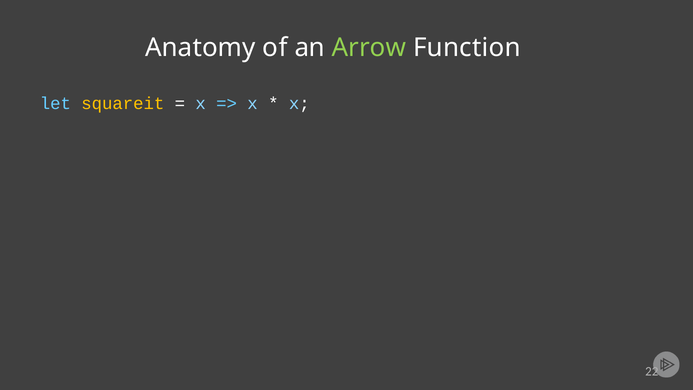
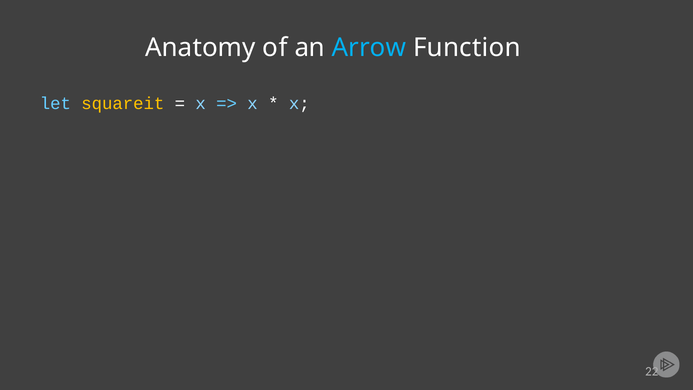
Arrow colour: light green -> light blue (369, 48)
